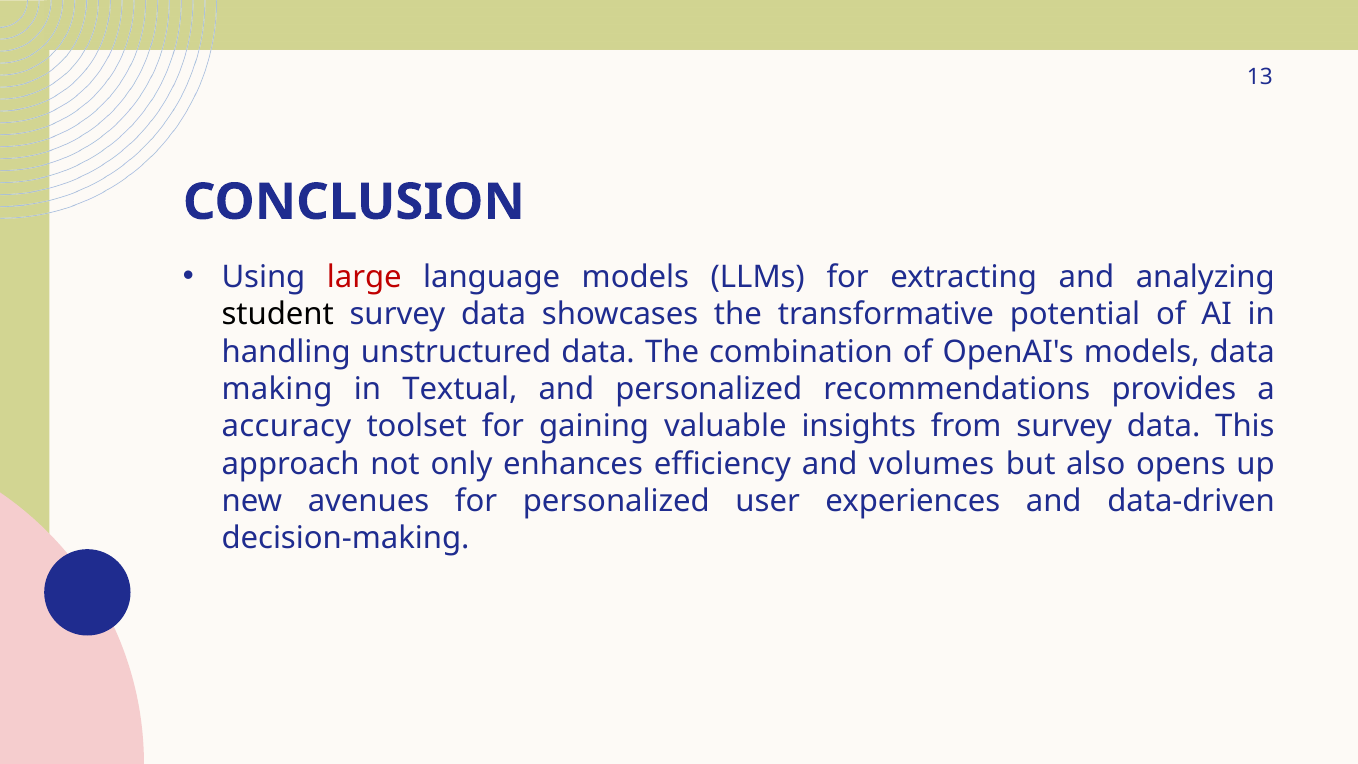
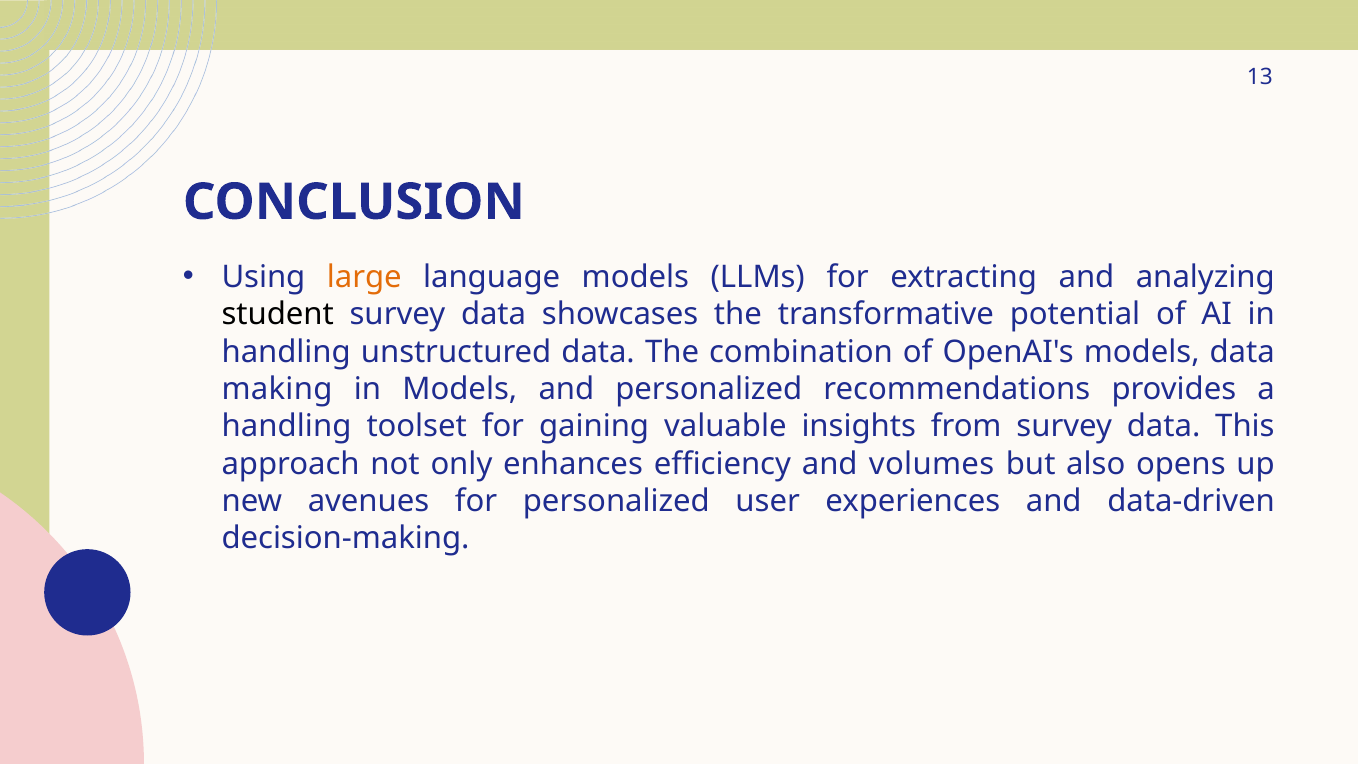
large colour: red -> orange (364, 277)
in Textual: Textual -> Models (460, 389)
accuracy: accuracy -> handling (287, 426)
